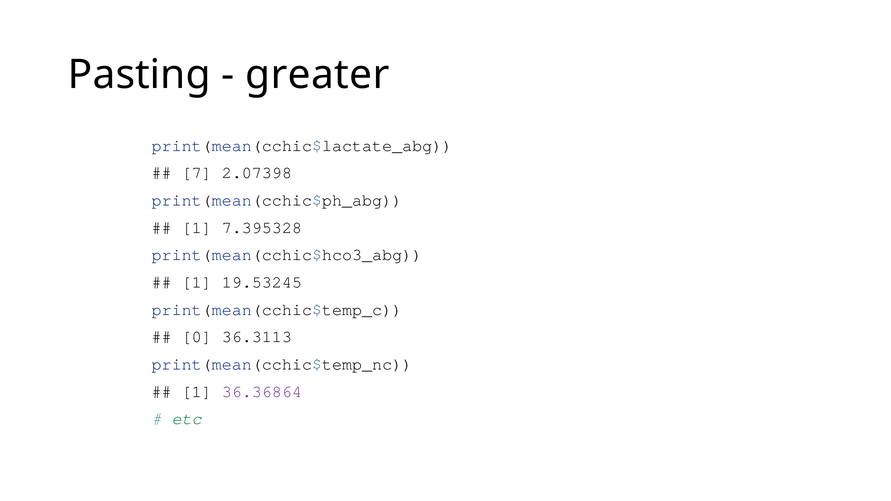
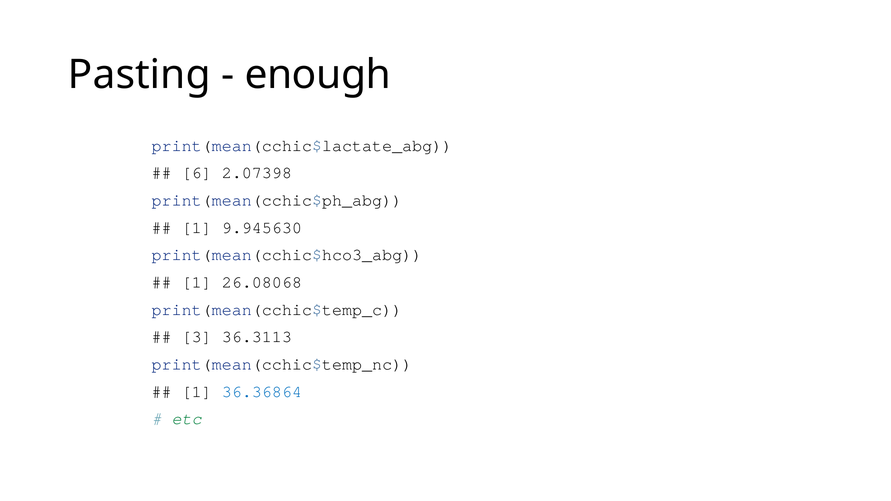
greater: greater -> enough (318, 75)
7: 7 -> 6 (197, 173)
7.395328: 7.395328 -> 9.945630 (262, 228)
19.53245: 19.53245 -> 26.08068 (262, 282)
0: 0 -> 3 (197, 337)
36.36864 colour: purple -> blue (262, 392)
